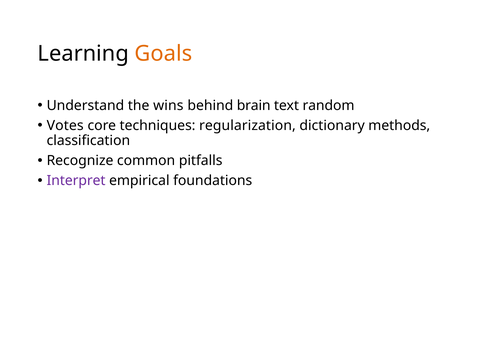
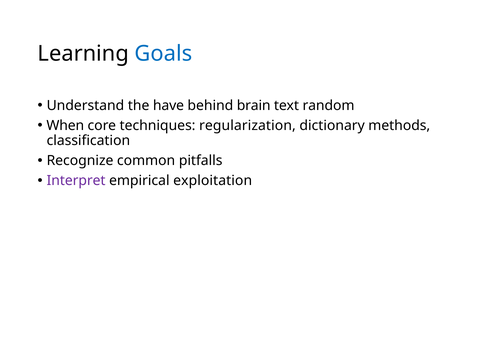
Goals colour: orange -> blue (163, 54)
wins: wins -> have (168, 105)
Votes: Votes -> When (65, 125)
foundations: foundations -> exploitation (213, 180)
